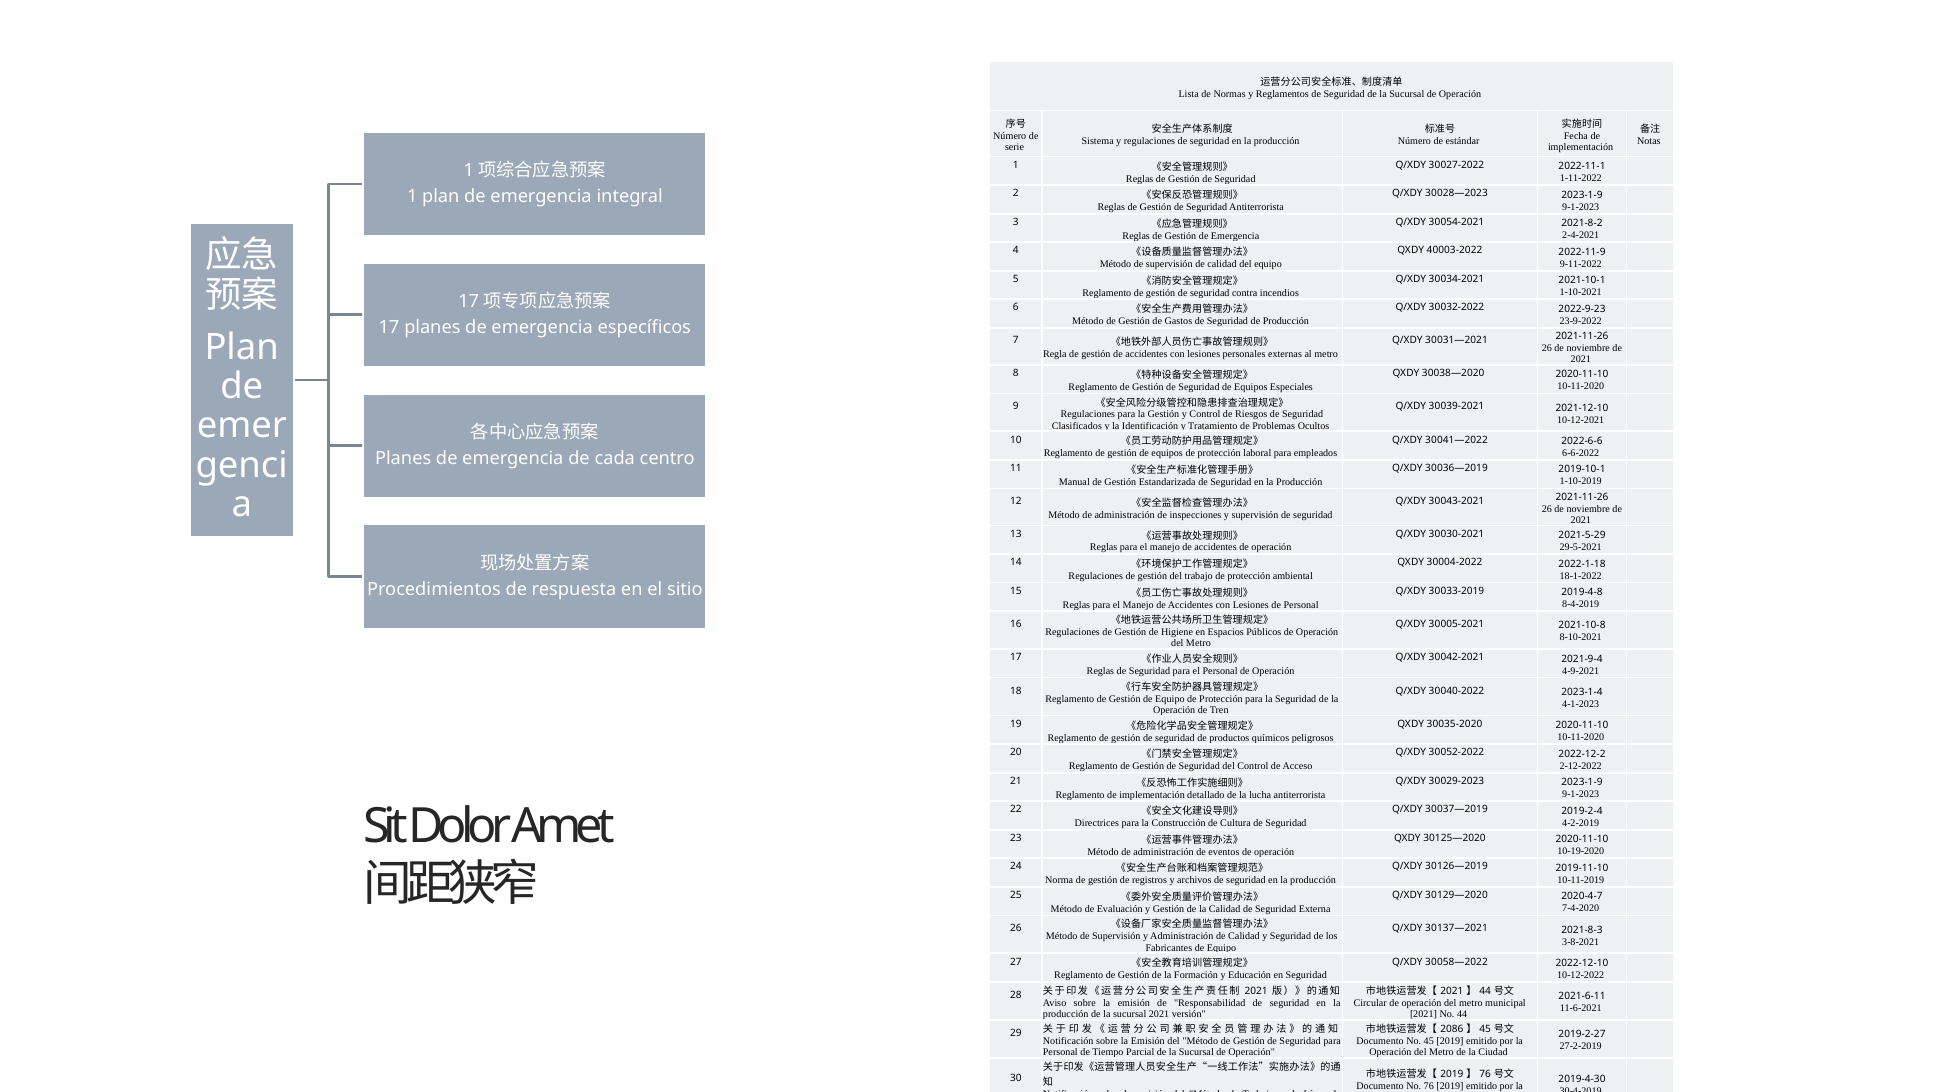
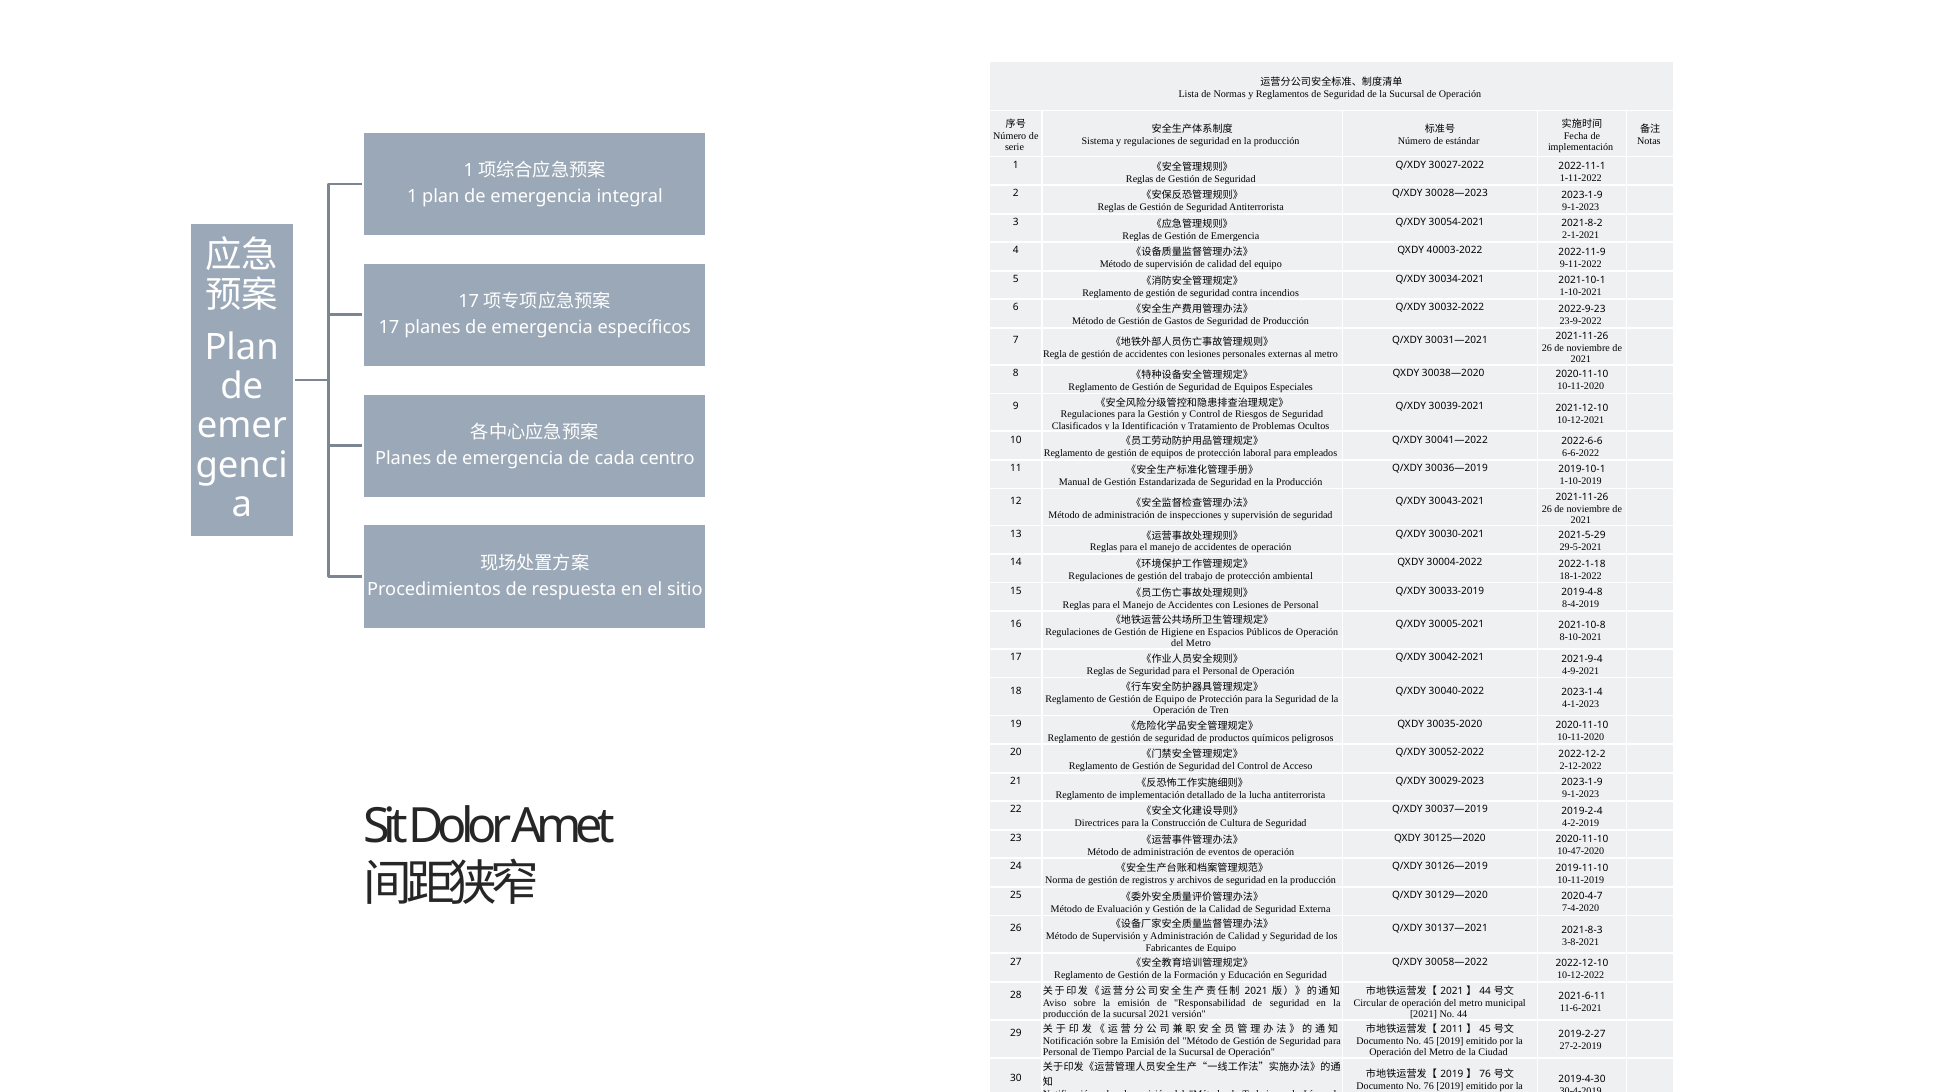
2-4-2021: 2-4-2021 -> 2-1-2021 (1581, 235)
10-19-2020: 10-19-2020 -> 10-47-2020 (1581, 852)
2086: 2086 -> 2011 (1452, 1029)
